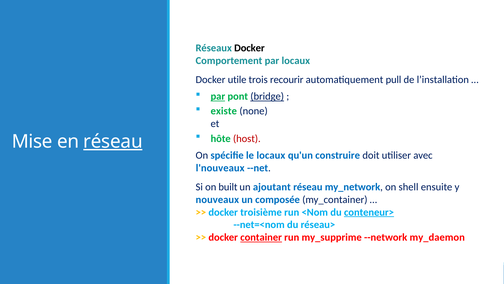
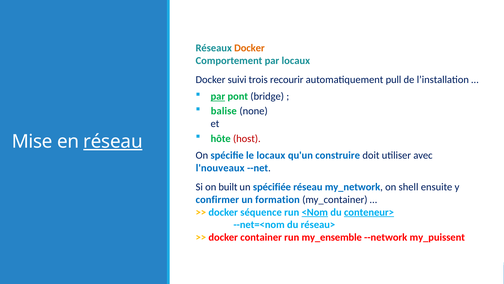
Docker colour: black -> orange (249, 48)
utile: utile -> suivi (237, 79)
bridge underline: present -> none (267, 96)
existe: existe -> balise (224, 111)
ajoutant: ajoutant -> spécifiée (272, 187)
nouveaux: nouveaux -> confirmer (217, 199)
composée: composée -> formation (277, 199)
troisième: troisième -> séquence (261, 212)
<Nom underline: none -> present (315, 212)
container underline: present -> none (261, 237)
my_supprime: my_supprime -> my_ensemble (332, 237)
my_daemon: my_daemon -> my_puissent (437, 237)
